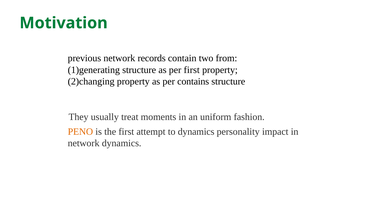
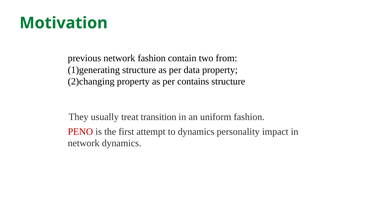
network records: records -> fashion (152, 58)
per first: first -> data (192, 70)
moments: moments -> transition (159, 117)
PENO colour: orange -> red (80, 131)
